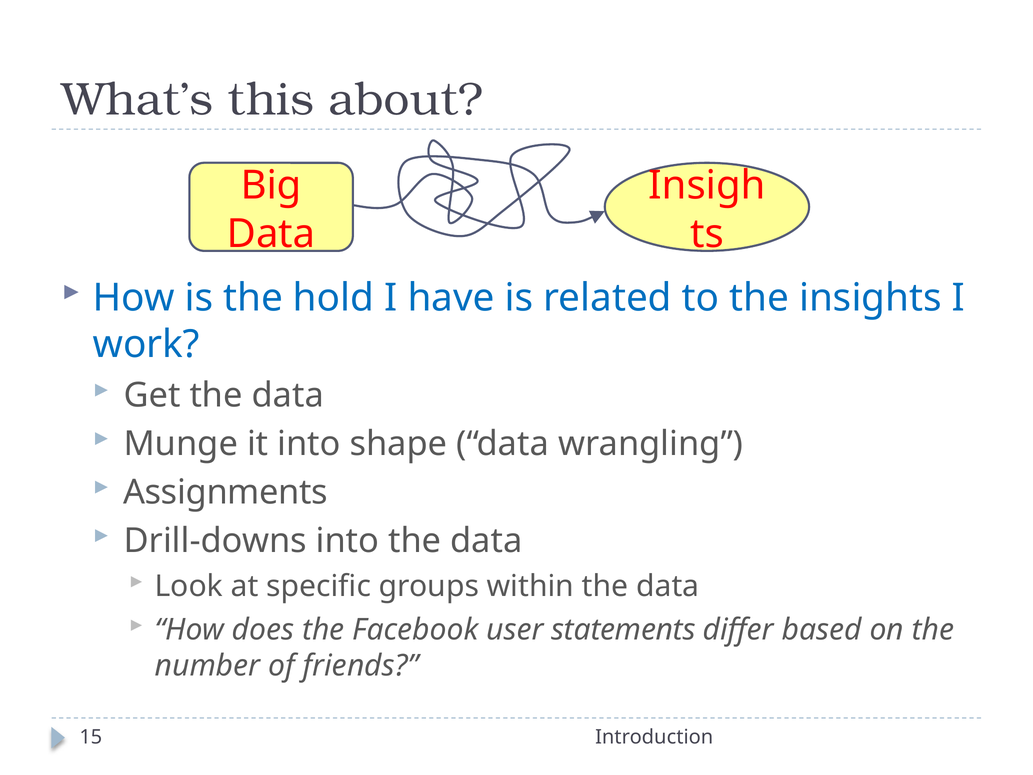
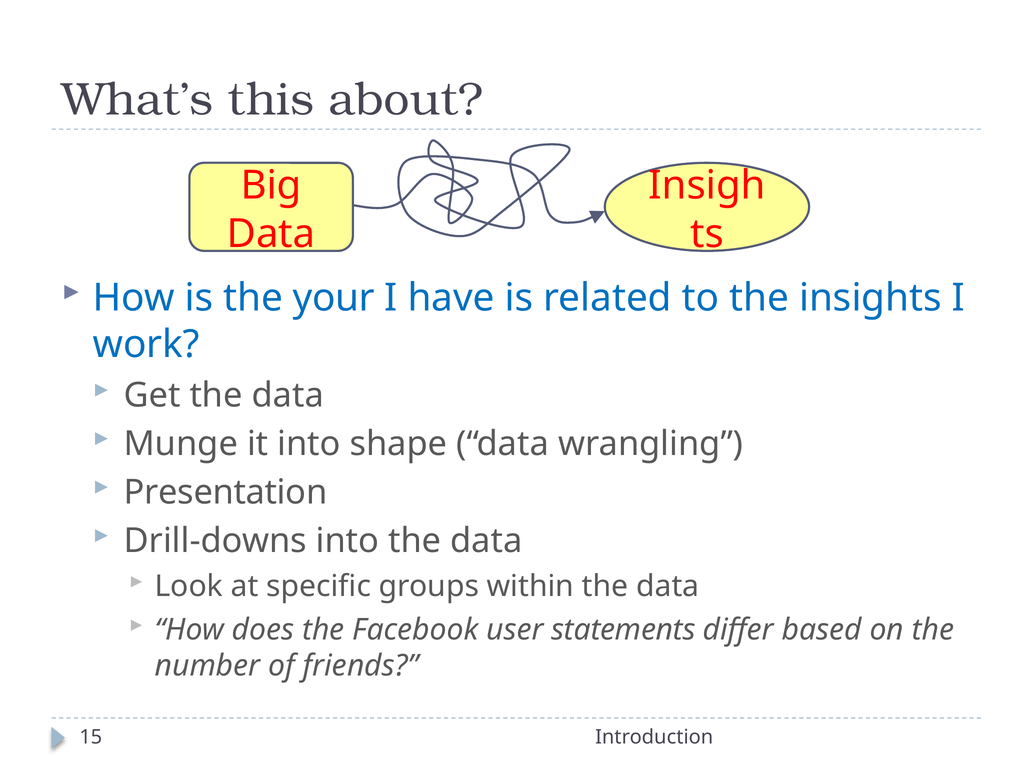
hold: hold -> your (334, 298)
Assignments: Assignments -> Presentation (226, 492)
